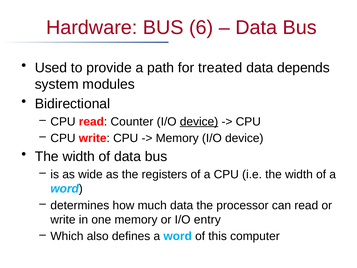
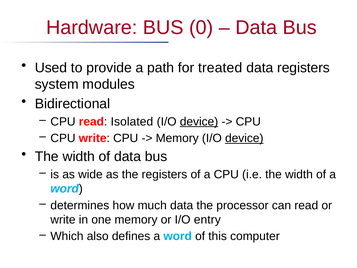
6: 6 -> 0 (201, 28)
data depends: depends -> registers (303, 68)
Counter: Counter -> Isolated (132, 121)
device underline: none -> present (244, 138)
